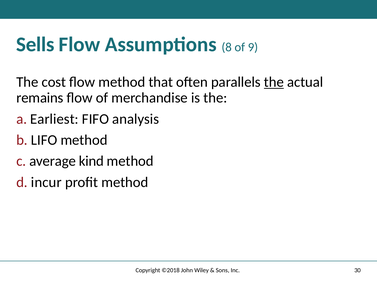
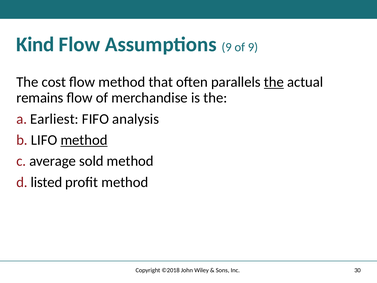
Sells: Sells -> Kind (35, 44)
Assumptions 8: 8 -> 9 (227, 47)
method underline: none -> present (84, 140)
kind: kind -> sold (91, 161)
incur: incur -> listed (46, 182)
